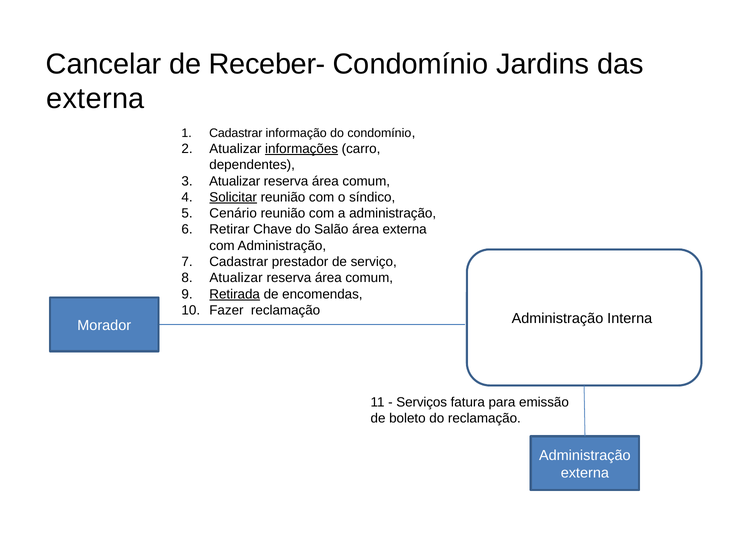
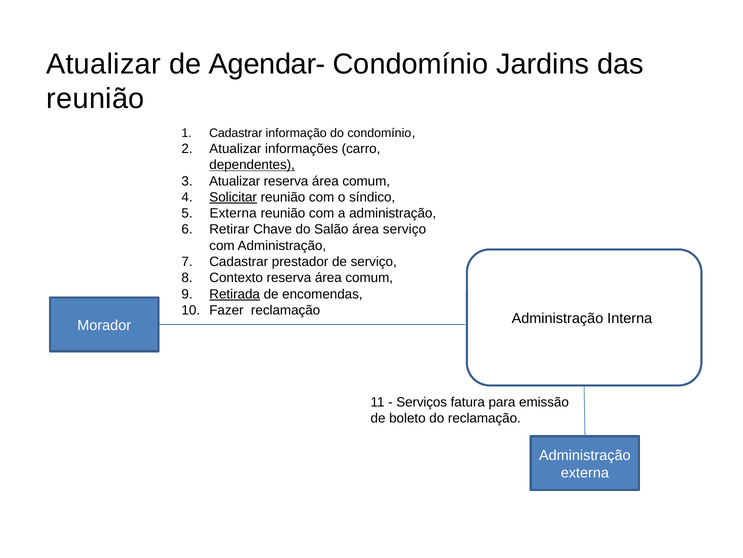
Cancelar: Cancelar -> Atualizar (103, 64)
Receber-: Receber- -> Agendar- (267, 64)
externa: externa -> reunião (95, 99)
informações underline: present -> none (302, 149)
dependentes underline: none -> present (252, 165)
Cenário: Cenário -> Externa (233, 213)
área externa: externa -> serviço (405, 229)
Atualizar: Atualizar -> Contexto (236, 278)
